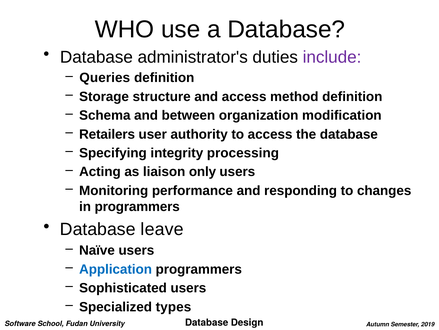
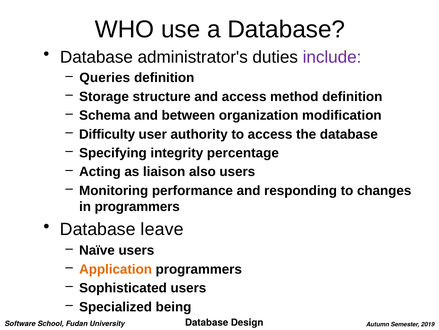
Retailers: Retailers -> Difficulty (107, 134)
processing: processing -> percentage (243, 153)
only: only -> also (202, 172)
Application colour: blue -> orange (116, 269)
types: types -> being (174, 306)
